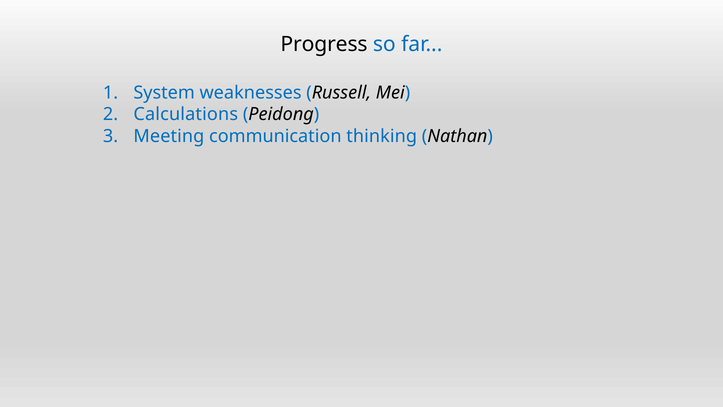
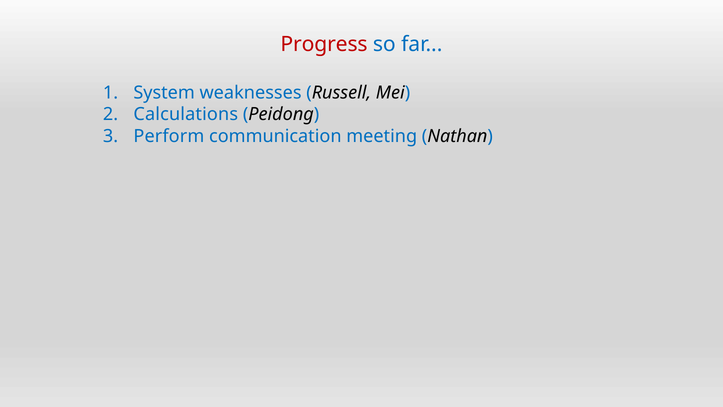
Progress colour: black -> red (324, 44)
Meeting: Meeting -> Perform (169, 136)
thinking: thinking -> meeting (382, 136)
